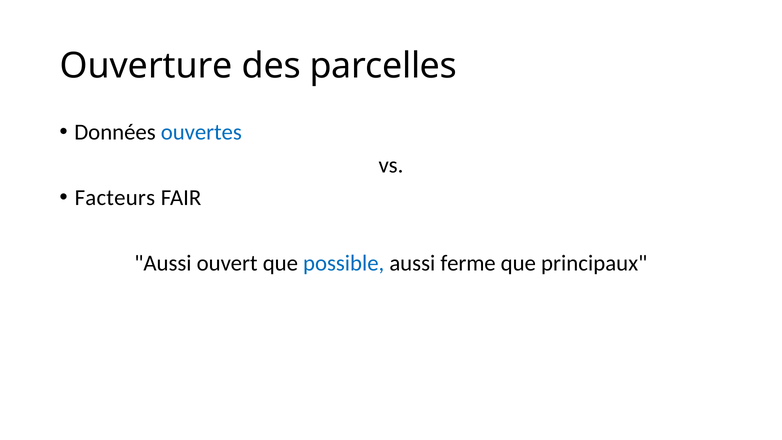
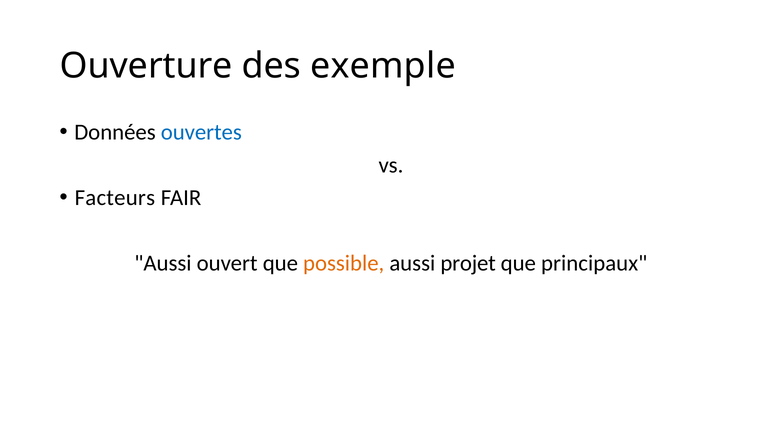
parcelles: parcelles -> exemple (383, 66)
possible colour: blue -> orange (344, 263)
ferme: ferme -> projet (468, 263)
